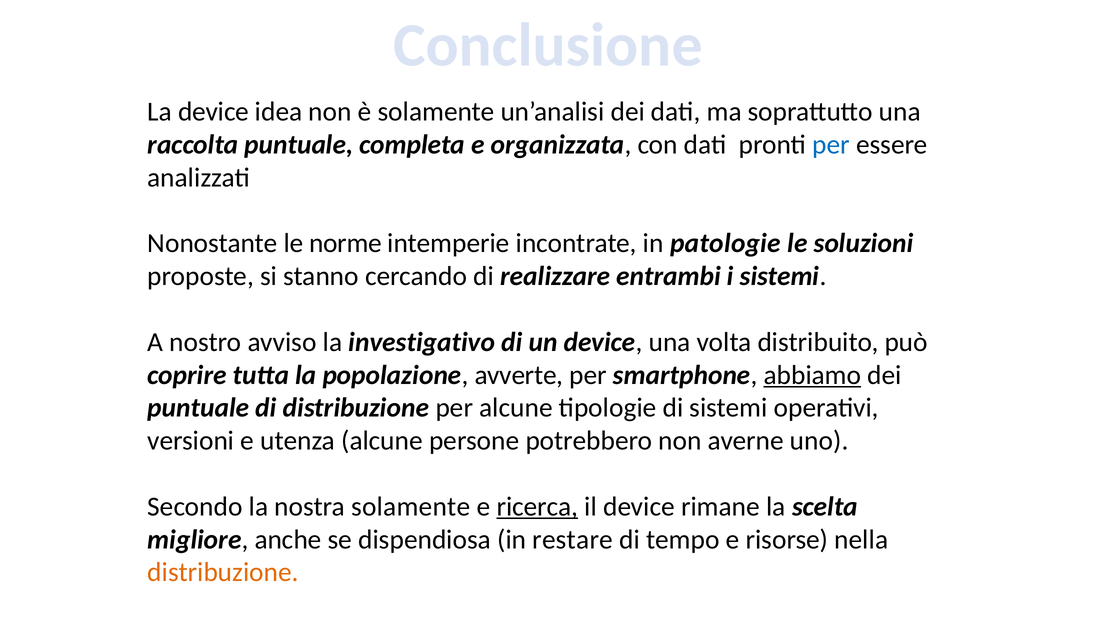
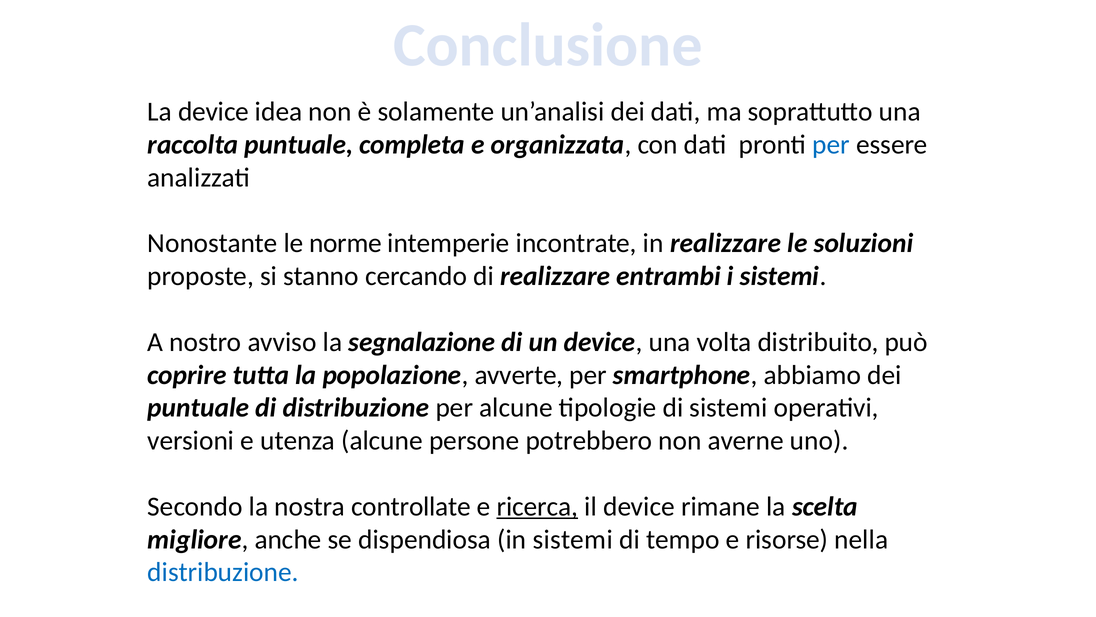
in patologie: patologie -> realizzare (726, 243)
investigativo: investigativo -> segnalazione (422, 342)
abbiamo underline: present -> none (812, 375)
nostra solamente: solamente -> controllate (411, 506)
in restare: restare -> sistemi (573, 539)
distribuzione colour: orange -> blue (223, 572)
